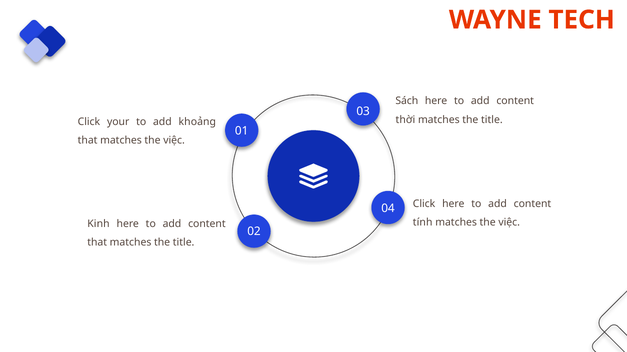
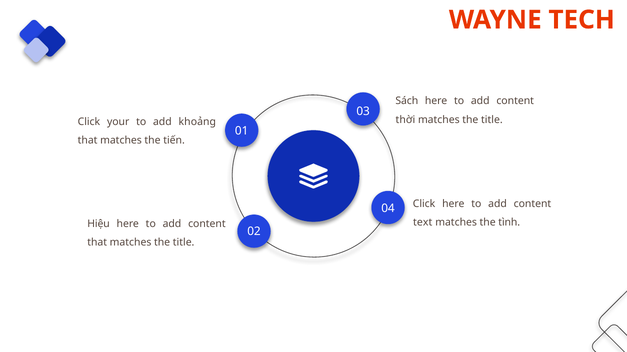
that matches the việc: việc -> tiến (174, 141)
tính: tính -> text (423, 223)
việc: việc -> tình (509, 223)
Kinh: Kinh -> Hiệu (99, 224)
